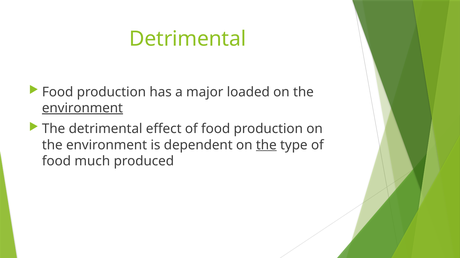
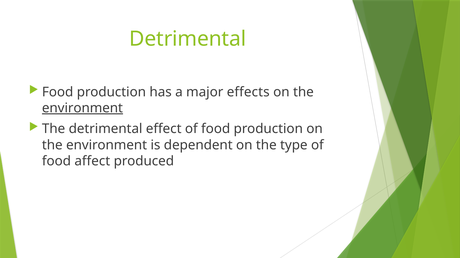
loaded: loaded -> effects (248, 92)
the underline: present -> none (266, 145)
much: much -> affect (92, 161)
